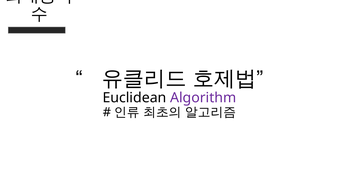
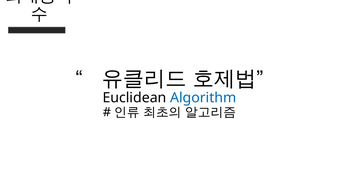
Algorithm colour: purple -> blue (203, 98)
